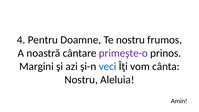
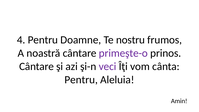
Margini: Margini -> Cântare (37, 66)
veci colour: blue -> purple (108, 66)
Nostru: Nostru -> Pentru (81, 80)
